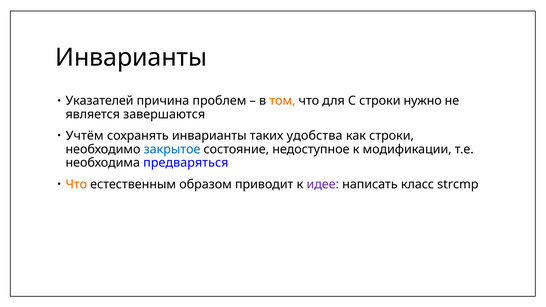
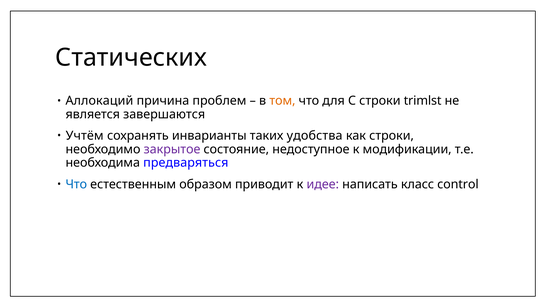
Инварианты: Инварианты -> Статических (131, 58)
Указателей: Указателей -> Аллокаций (99, 101)
нужно: нужно -> trimlst (423, 101)
закрытое colour: blue -> purple (172, 149)
Что colour: orange -> blue (76, 184)
strcmp: strcmp -> control (458, 184)
